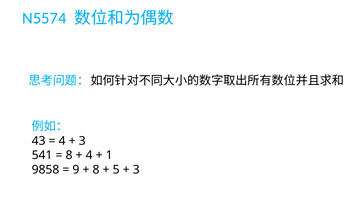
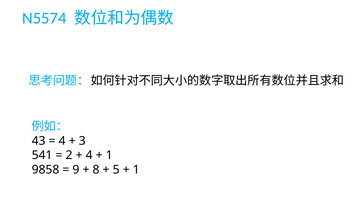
8: 8 -> 2 (69, 156)
3: 3 -> 1 (136, 170)
